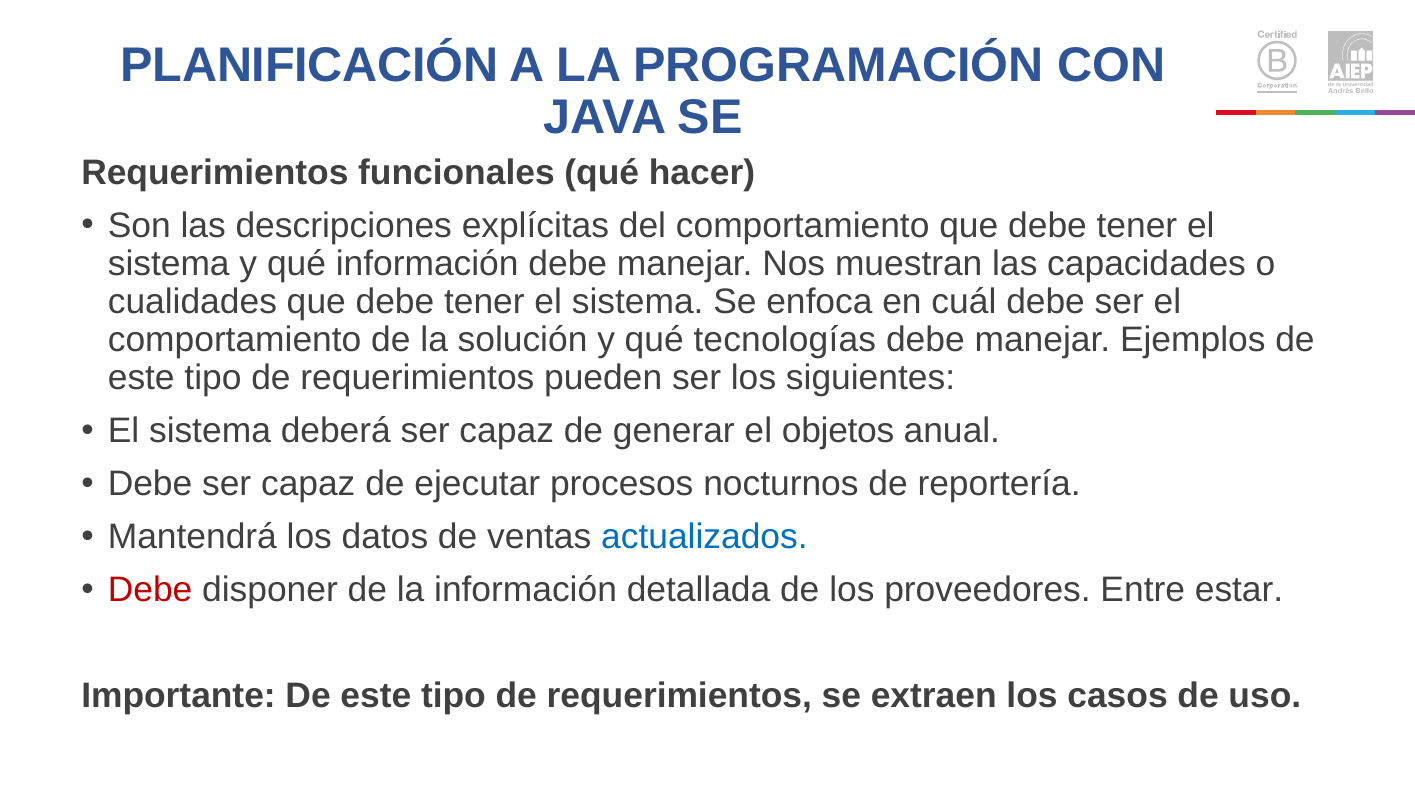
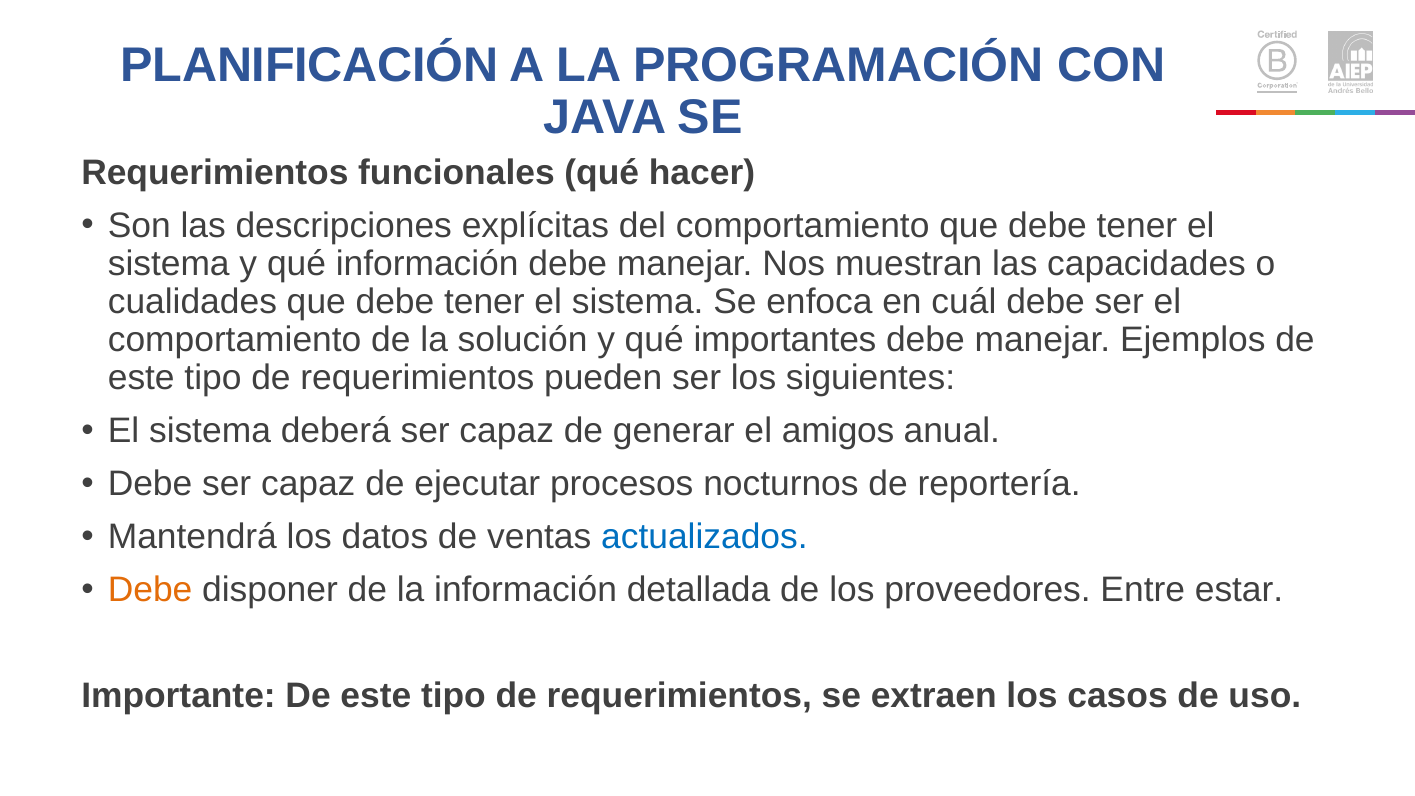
tecnologías: tecnologías -> importantes (785, 340)
objetos: objetos -> amigos (838, 431)
Debe colour: red -> orange (150, 590)
